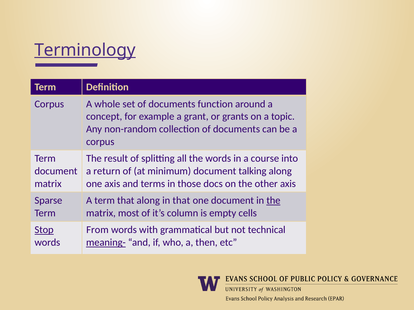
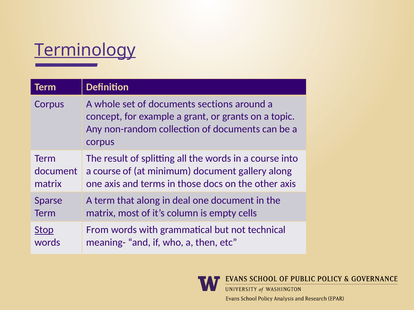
function: function -> sections (215, 104)
return: return -> course (107, 171)
talking: talking -> gallery (253, 171)
in that: that -> deal (181, 201)
the underline: present -> none (273, 201)
meaning- underline: present -> none (106, 243)
